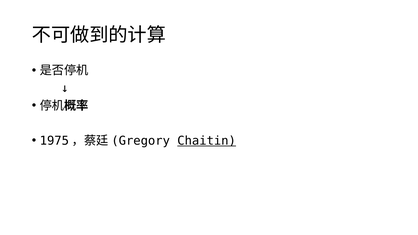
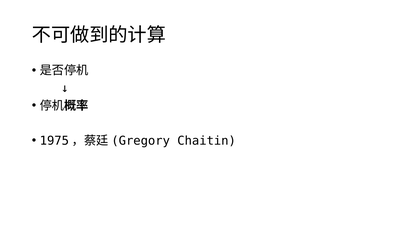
Chaitin underline: present -> none (207, 141)
